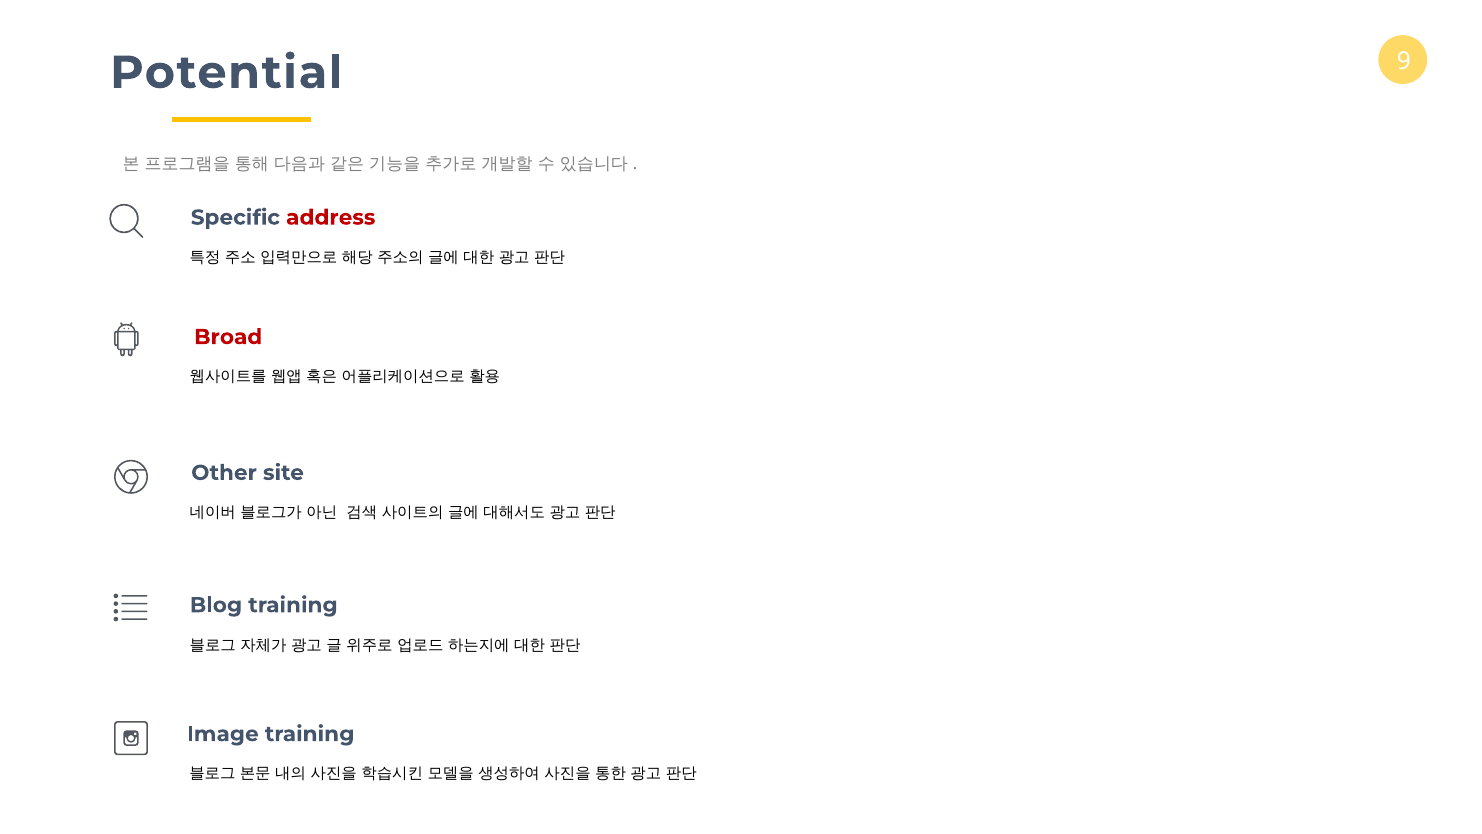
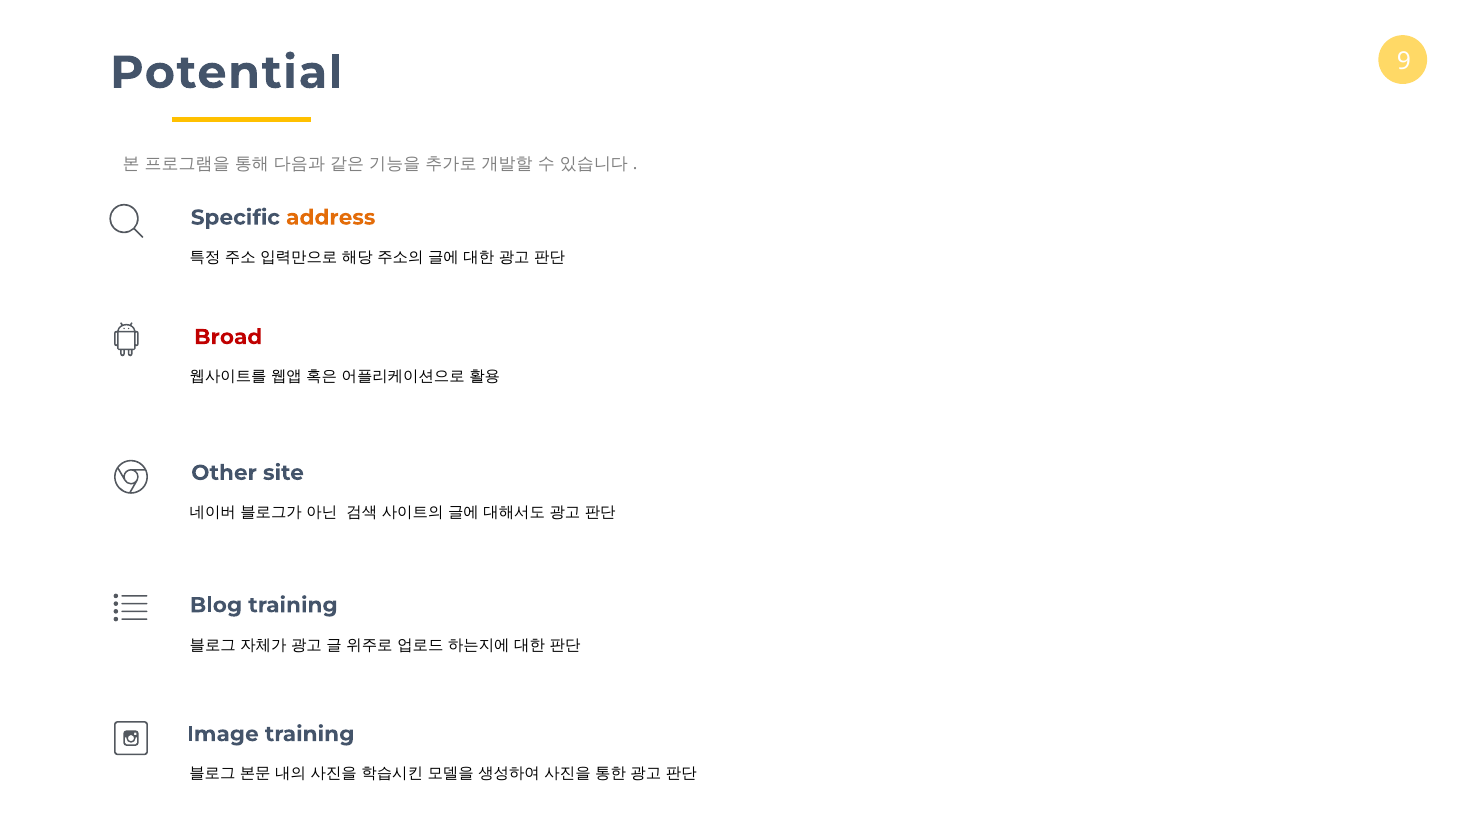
address colour: red -> orange (331, 217)
